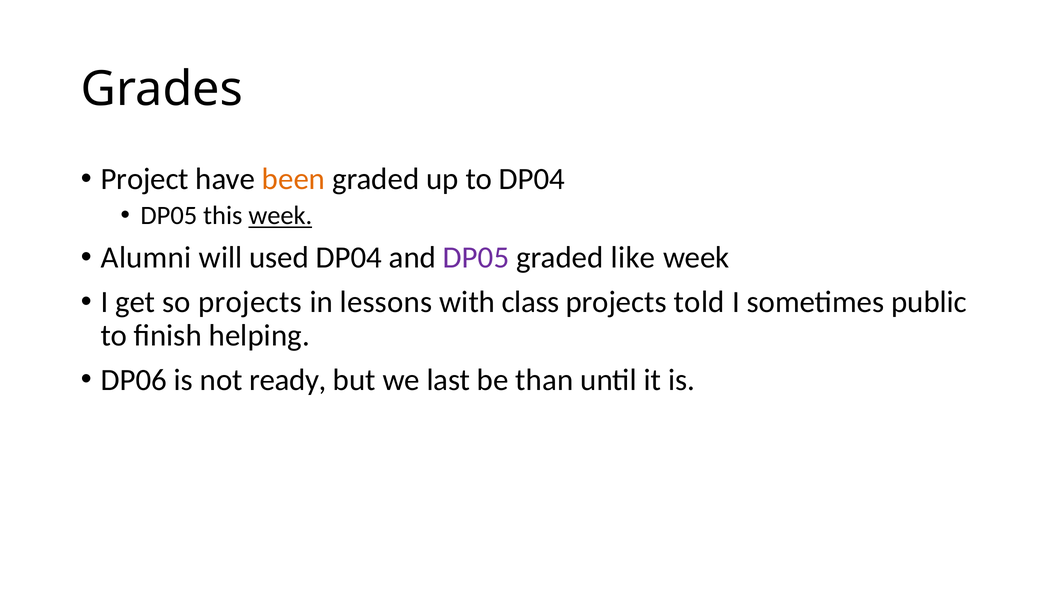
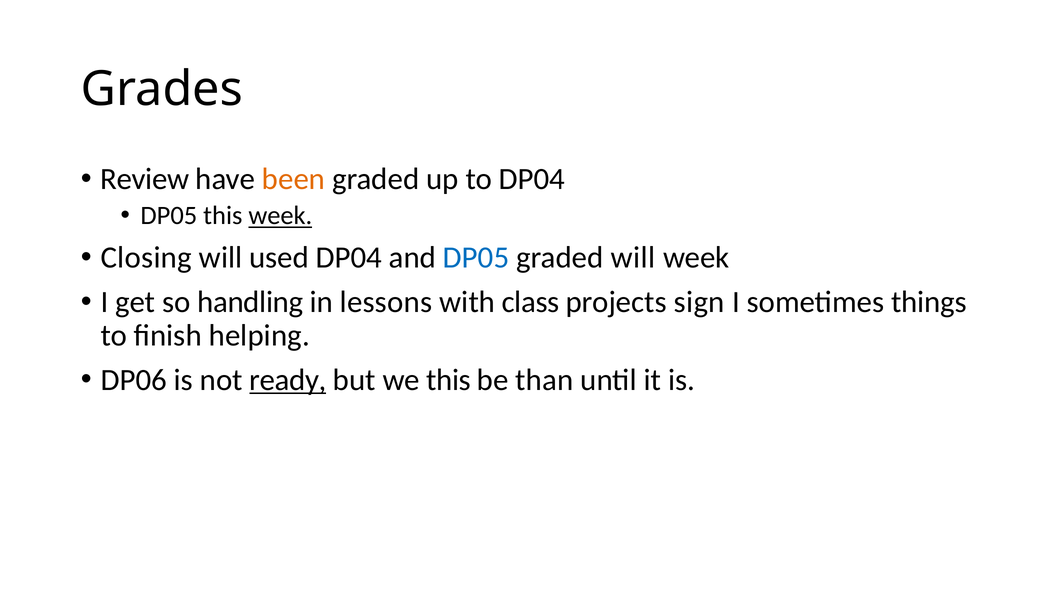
Project: Project -> Review (145, 179)
Alumni: Alumni -> Closing (146, 258)
DP05 colour: purple -> blue (476, 258)
graded like: like -> will (633, 258)
so projects: projects -> handling (250, 302)
told: told -> sign (699, 302)
public: public -> things (929, 302)
ready underline: none -> present (288, 380)
we last: last -> this (448, 380)
